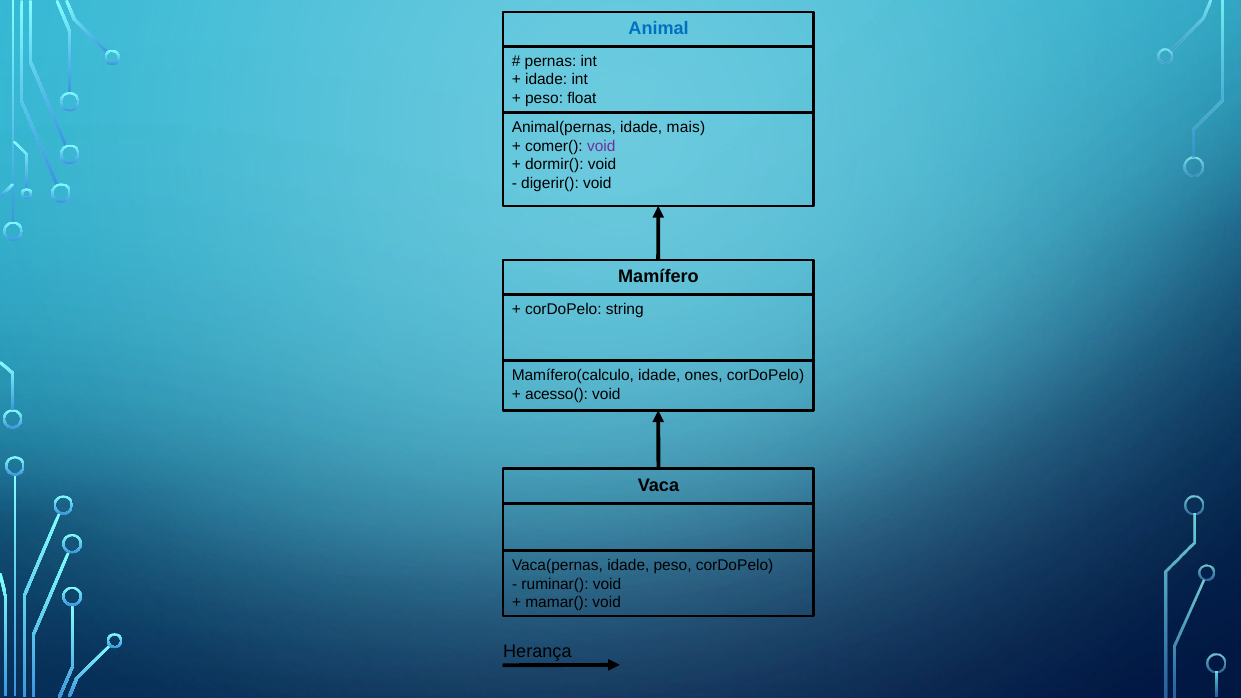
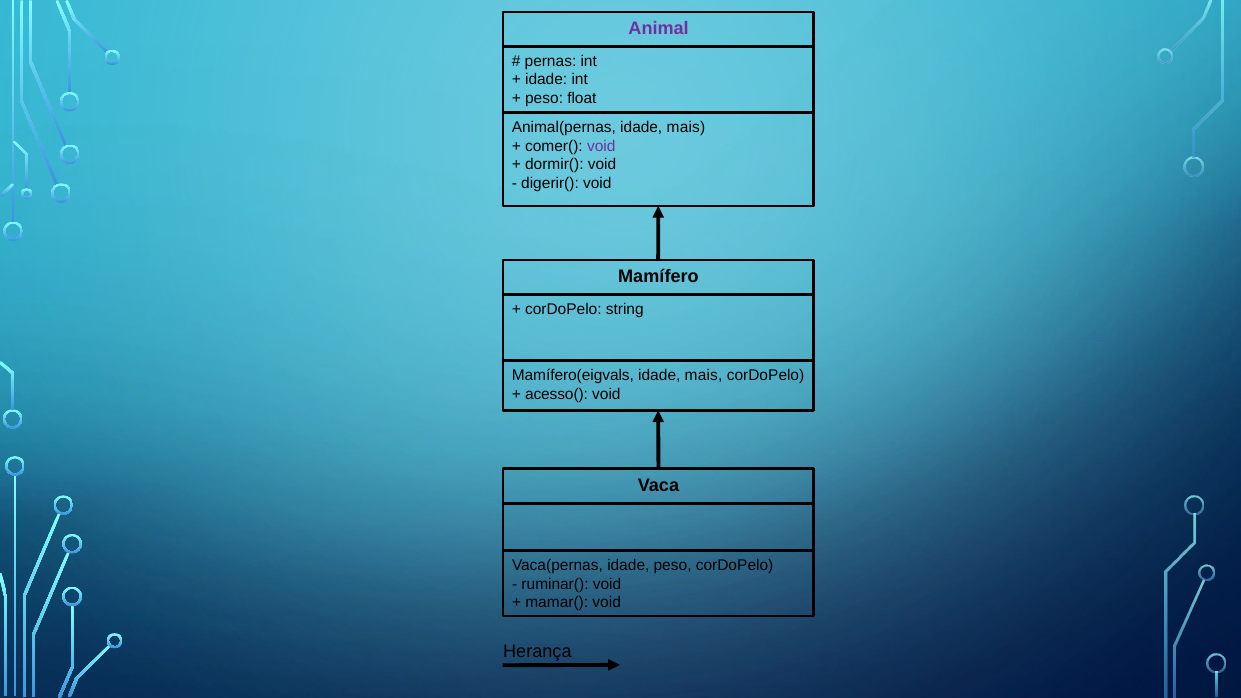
Animal colour: blue -> purple (659, 29)
Mamífero(calculo: Mamífero(calculo -> Mamífero(eigvals (573, 375)
ones: ones -> mais (704, 375)
